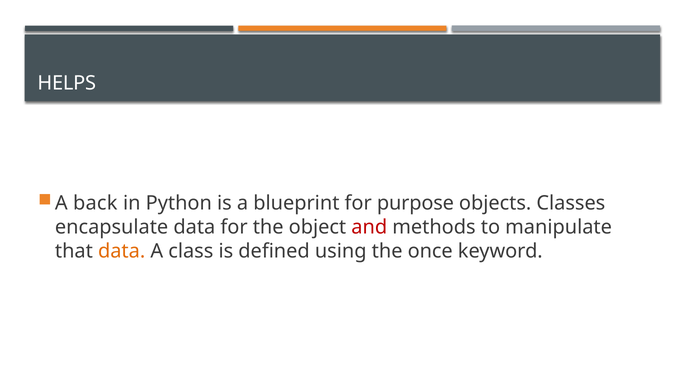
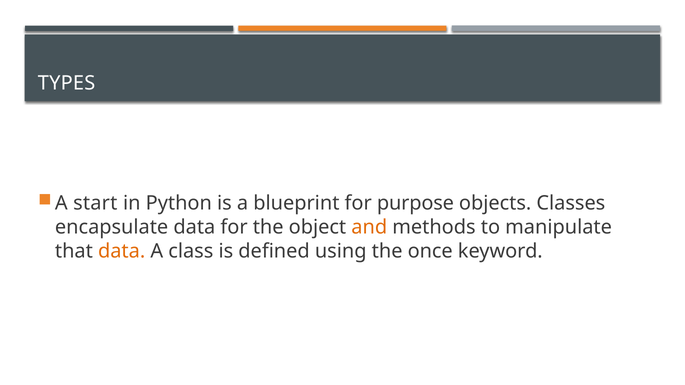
HELPS: HELPS -> TYPES (67, 83)
back: back -> start (95, 203)
and colour: red -> orange (369, 227)
